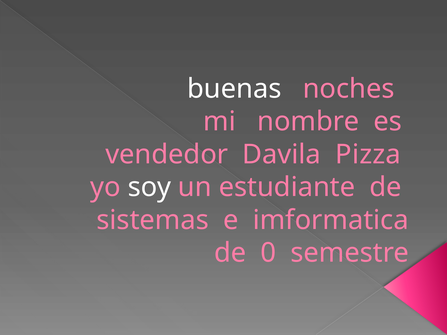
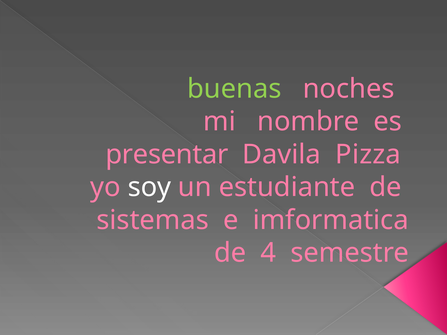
buenas colour: white -> light green (234, 89)
vendedor: vendedor -> presentar (167, 155)
0: 0 -> 4 (268, 253)
